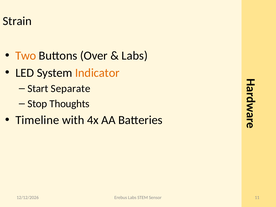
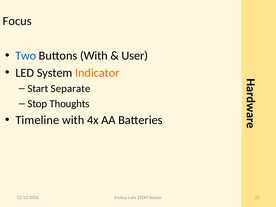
Strain: Strain -> Focus (17, 21)
Two colour: orange -> blue (26, 56)
Buttons Over: Over -> With (94, 56)
Labs: Labs -> User (135, 56)
